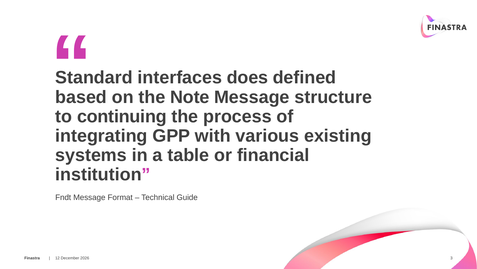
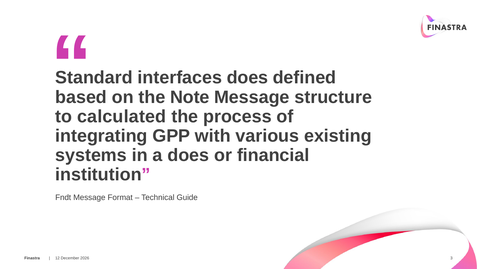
continuing: continuing -> calculated (122, 116)
a table: table -> does (188, 155)
